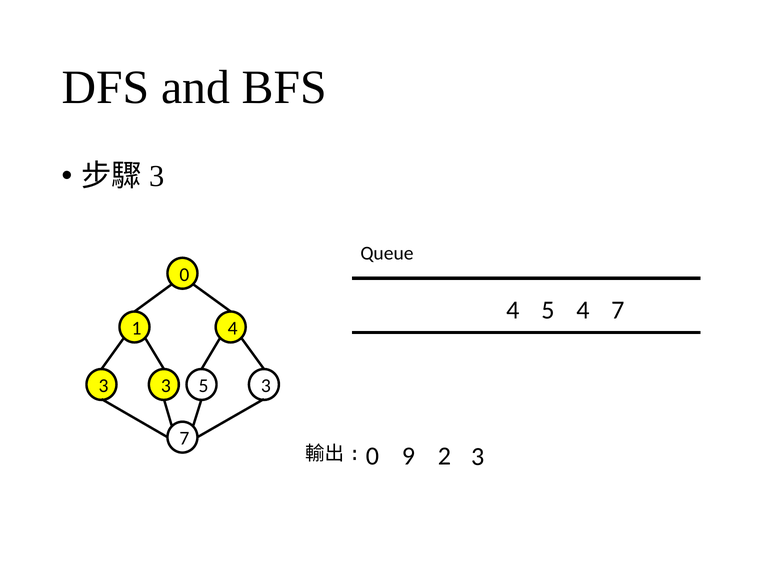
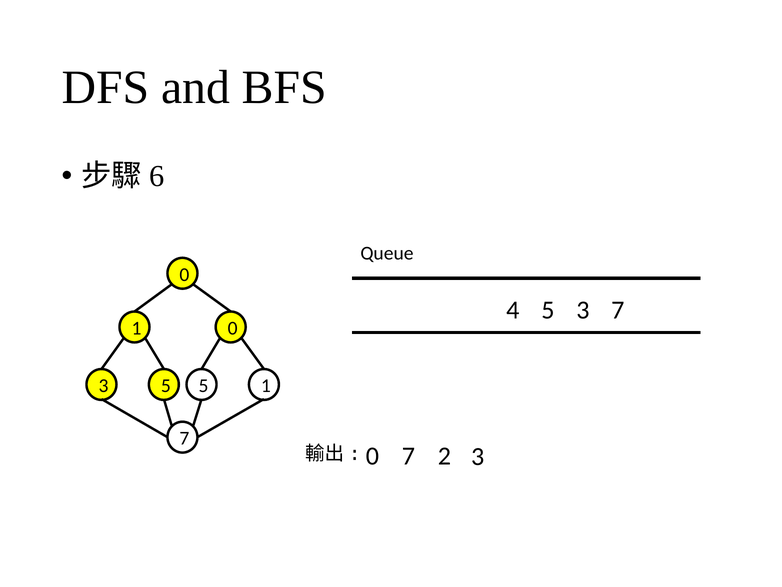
3: 3 -> 6 (157, 176)
5 4: 4 -> 3 (583, 310)
1 4: 4 -> 0 (233, 328)
3 3: 3 -> 5 (166, 386)
5 3: 3 -> 1 (266, 386)
0 9: 9 -> 7 (408, 456)
